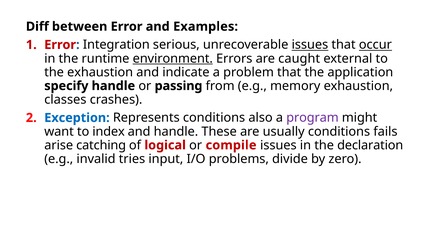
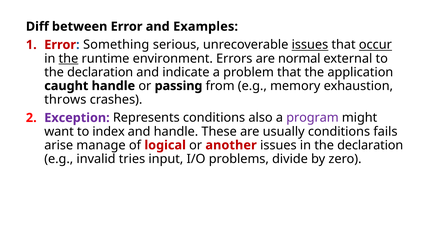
Integration: Integration -> Something (116, 45)
the underline: none -> present (68, 59)
environment underline: present -> none (173, 59)
caught: caught -> normal (299, 59)
exhaustion: exhaustion -> declaration (100, 72)
specify: specify -> caught (66, 86)
classes: classes -> throws (65, 100)
Exception colour: blue -> purple (77, 118)
catching: catching -> manage (101, 145)
compile: compile -> another (231, 145)
